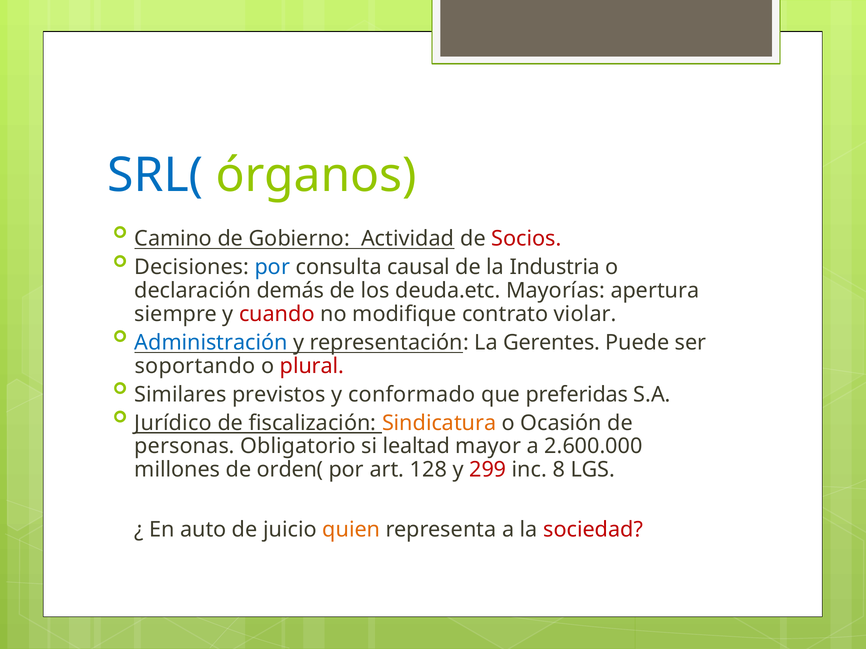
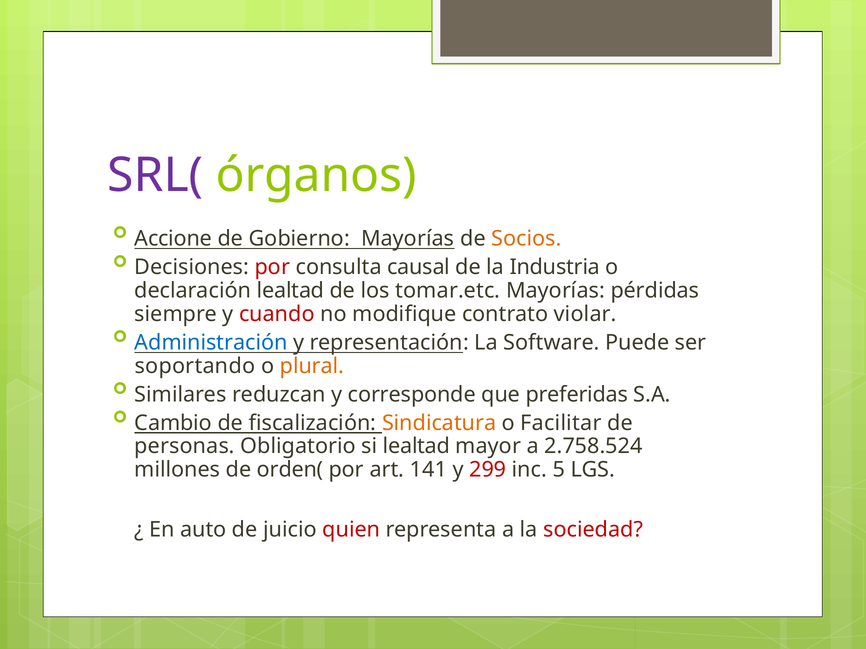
SRL( colour: blue -> purple (155, 175)
Camino: Camino -> Accione (173, 239)
Gobierno Actividad: Actividad -> Mayorías (408, 239)
Socios colour: red -> orange (526, 239)
por colour: blue -> red (272, 267)
declaración demás: demás -> lealtad (290, 291)
deuda.etc: deuda.etc -> tomar.etc (448, 291)
apertura: apertura -> pérdidas (655, 291)
Gerentes: Gerentes -> Software (551, 343)
plural colour: red -> orange (312, 366)
previstos: previstos -> reduzcan (279, 395)
conformado: conformado -> corresponde (412, 395)
Jurídico: Jurídico -> Cambio (173, 423)
Ocasión: Ocasión -> Facilitar (561, 423)
2.600.000: 2.600.000 -> 2.758.524 (593, 447)
128: 128 -> 141 (428, 470)
8: 8 -> 5 (559, 470)
quien colour: orange -> red (351, 530)
